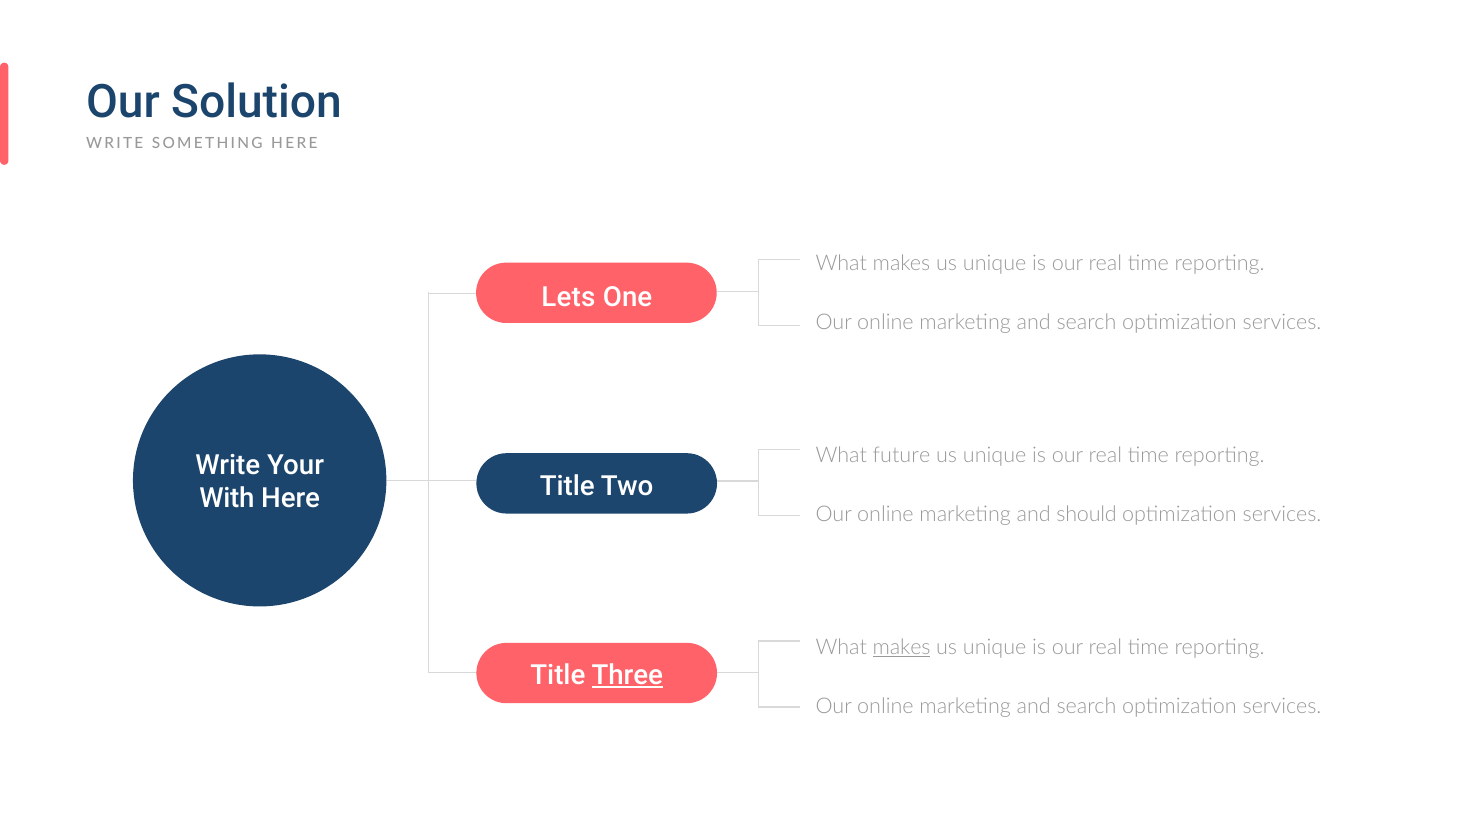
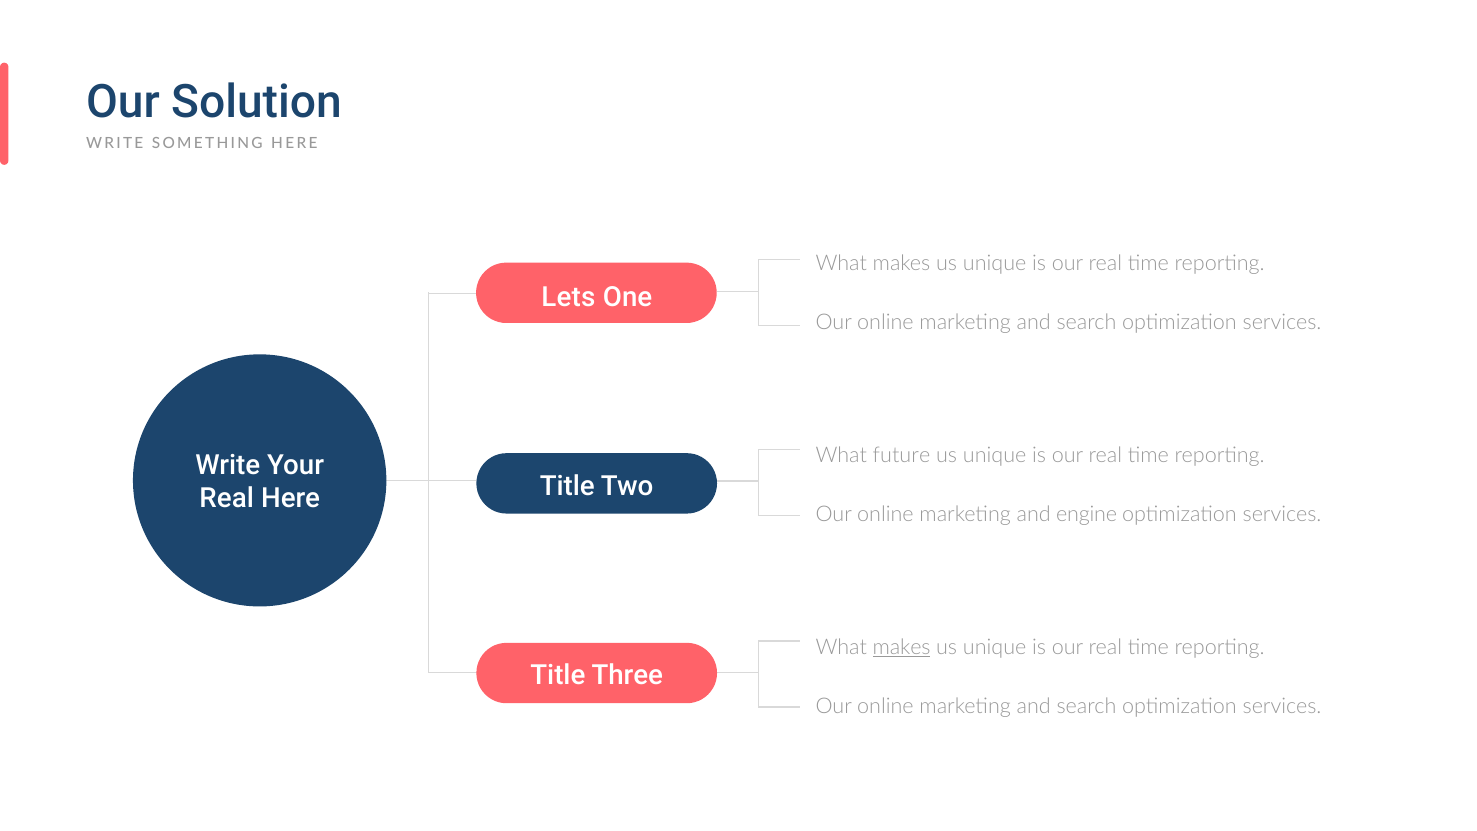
With: With -> Real (227, 499)
should: should -> engine (1087, 514)
Three underline: present -> none (627, 675)
